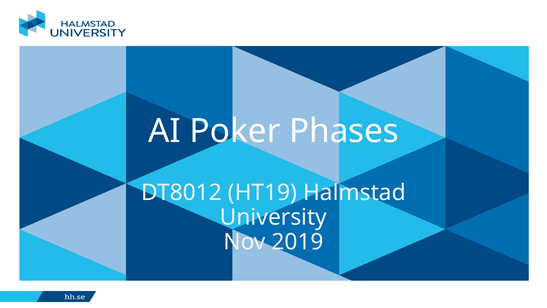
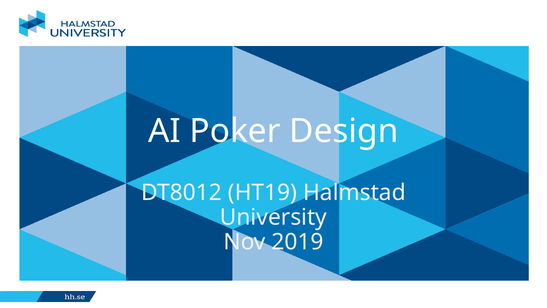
Phases: Phases -> Design (344, 131)
